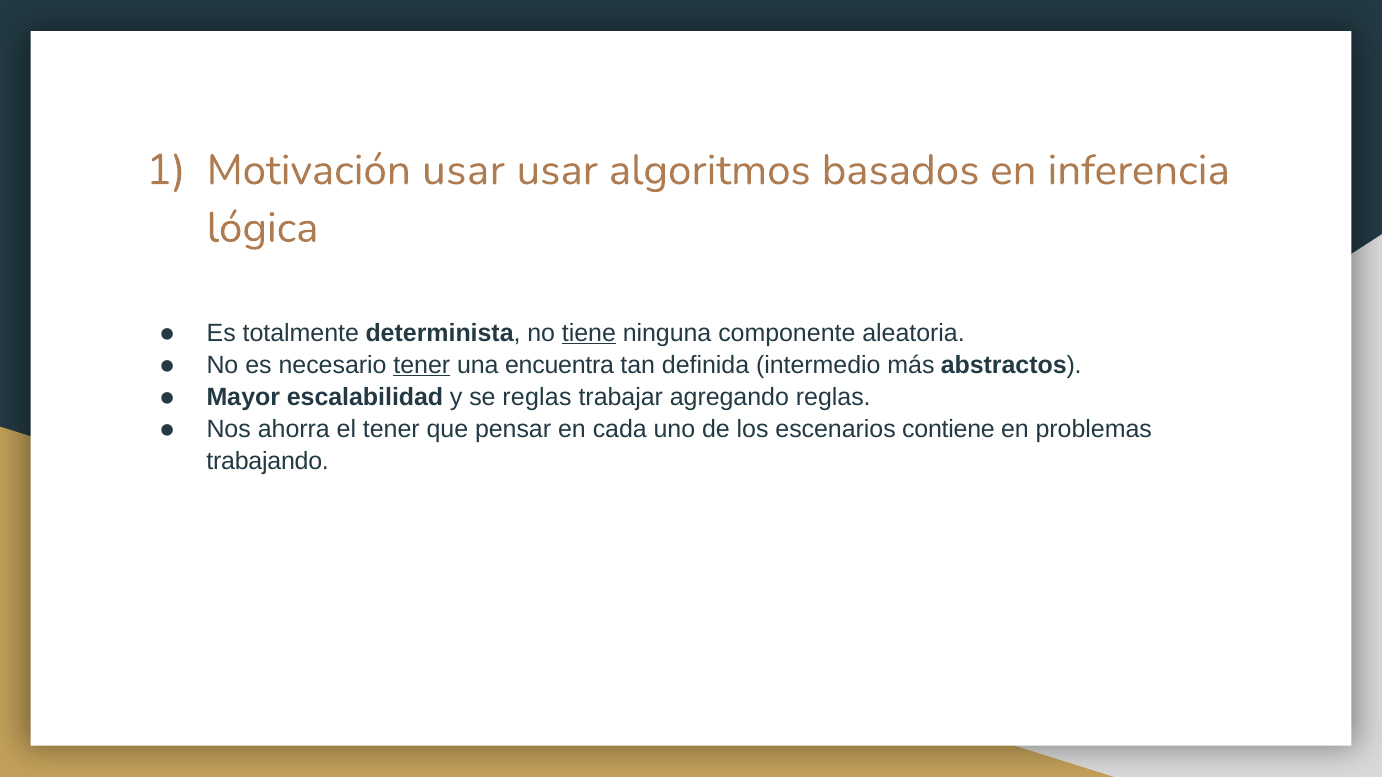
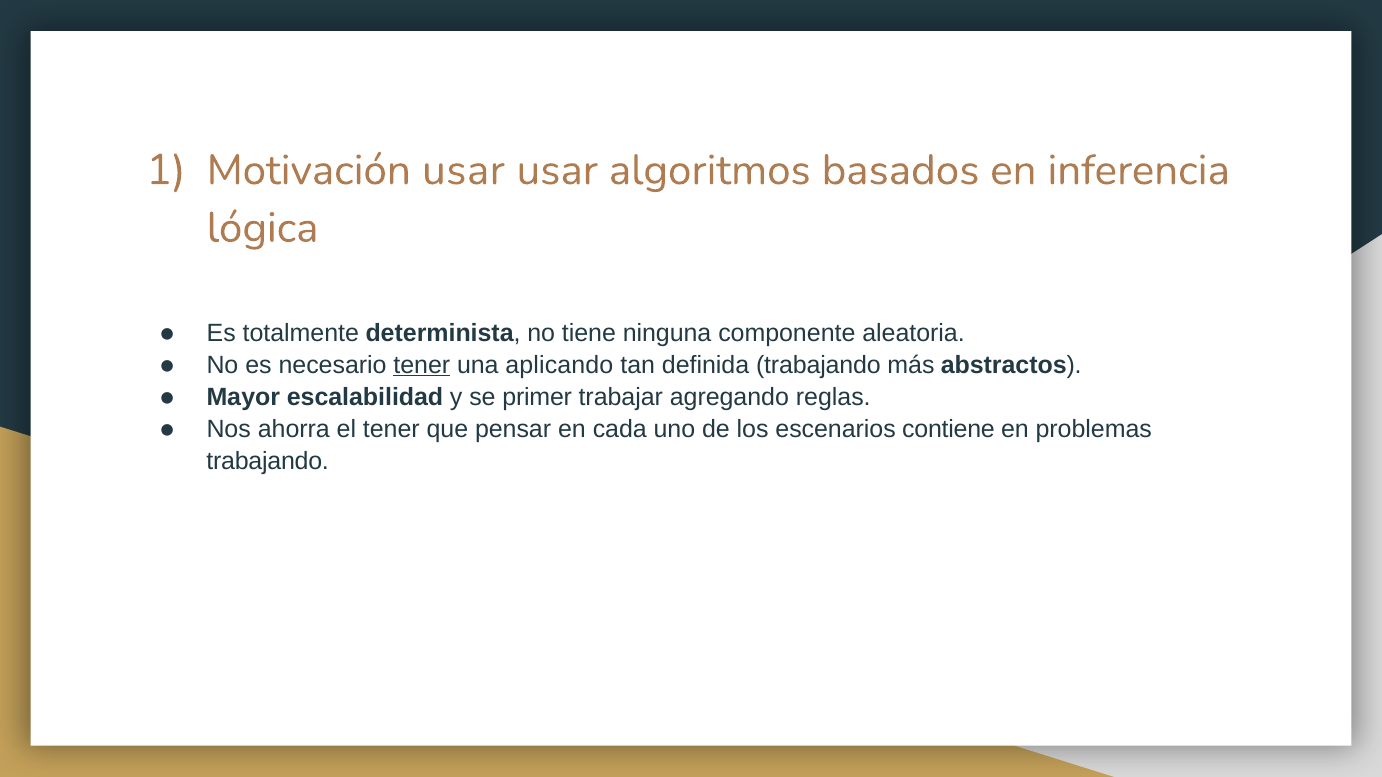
tiene underline: present -> none (589, 333)
encuentra: encuentra -> aplicando (559, 365)
definida intermedio: intermedio -> trabajando (818, 365)
se reglas: reglas -> primer (537, 397)
